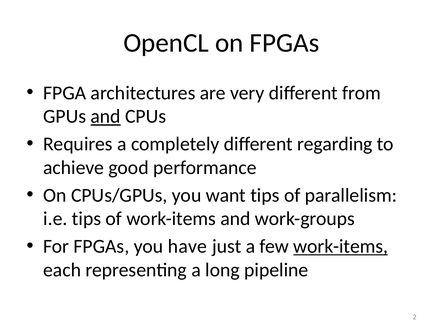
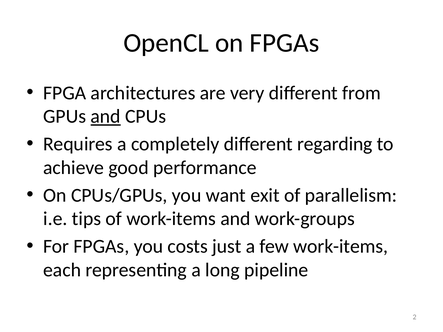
want tips: tips -> exit (265, 195)
have: have -> costs (188, 247)
work-items underline: present -> none (341, 247)
